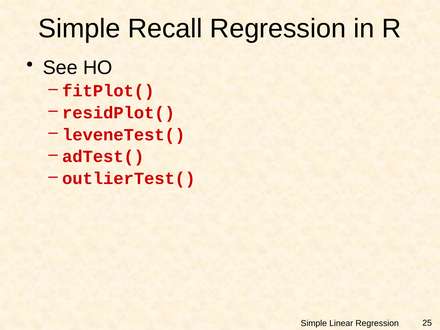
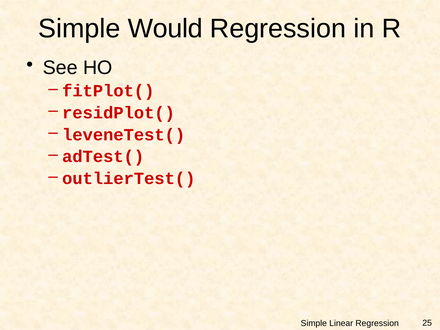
Recall: Recall -> Would (165, 29)
